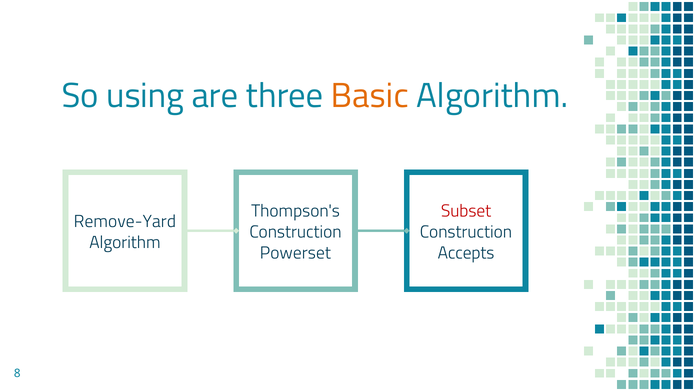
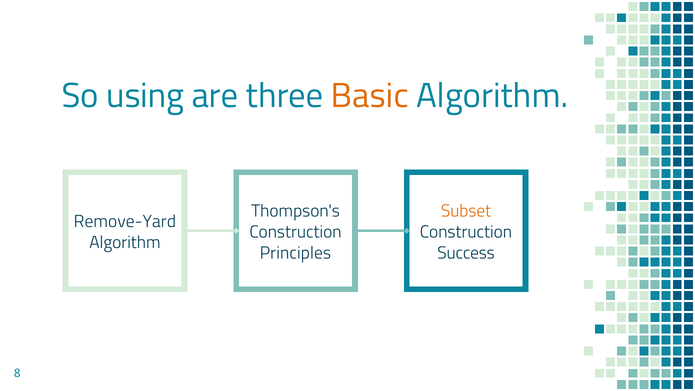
Subset colour: red -> orange (466, 211)
Powerset: Powerset -> Principles (295, 253)
Accepts: Accepts -> Success (466, 253)
